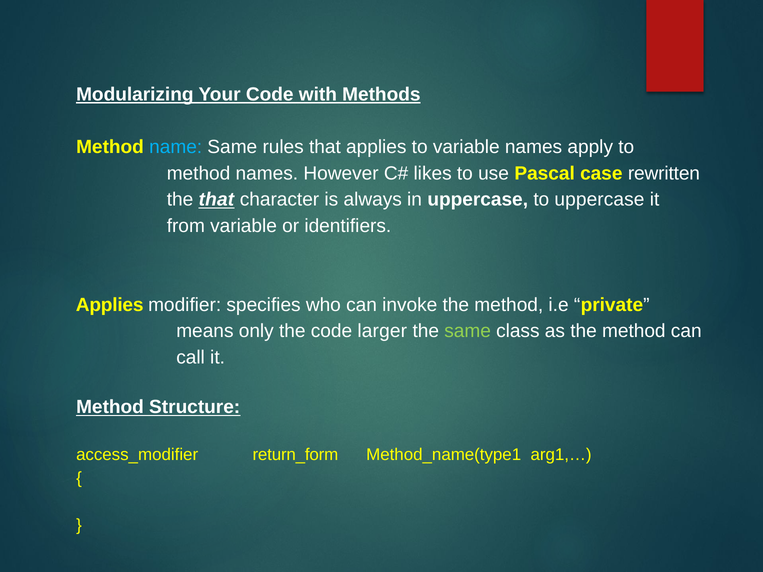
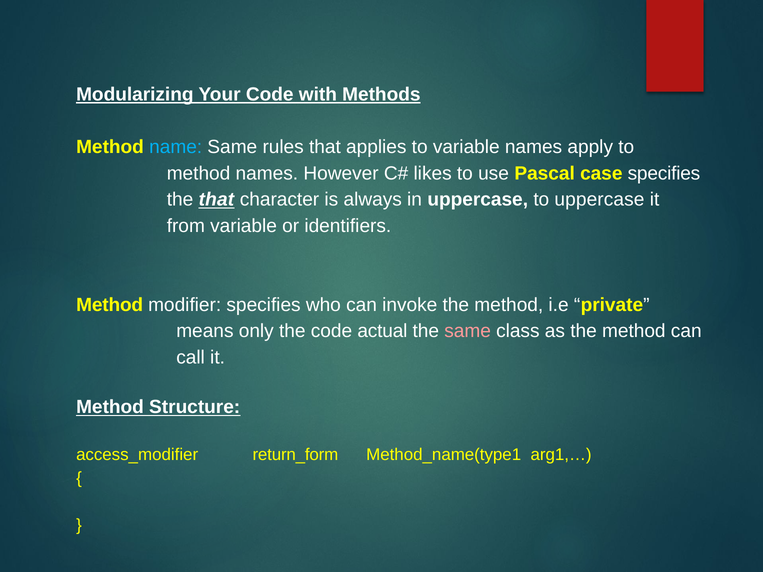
case rewritten: rewritten -> specifies (664, 173)
Applies: Applies -> Method (110, 305)
larger: larger -> actual (382, 331)
same colour: light green -> pink (468, 331)
